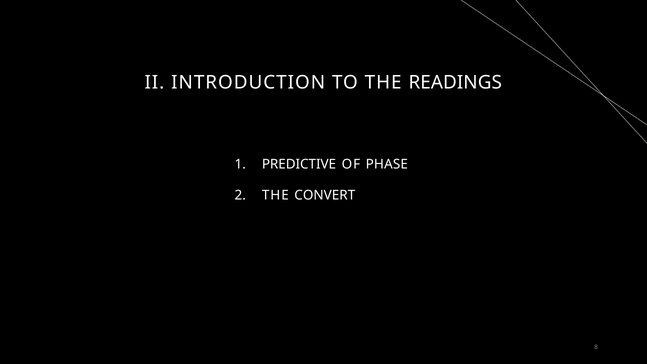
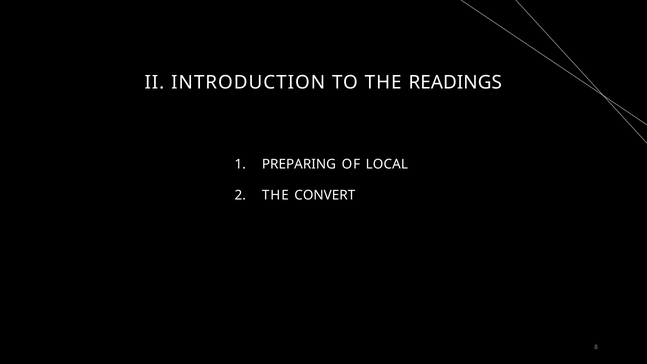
PREDICTIVE: PREDICTIVE -> PREPARING (299, 164)
PHASE: PHASE -> LOCAL (387, 164)
